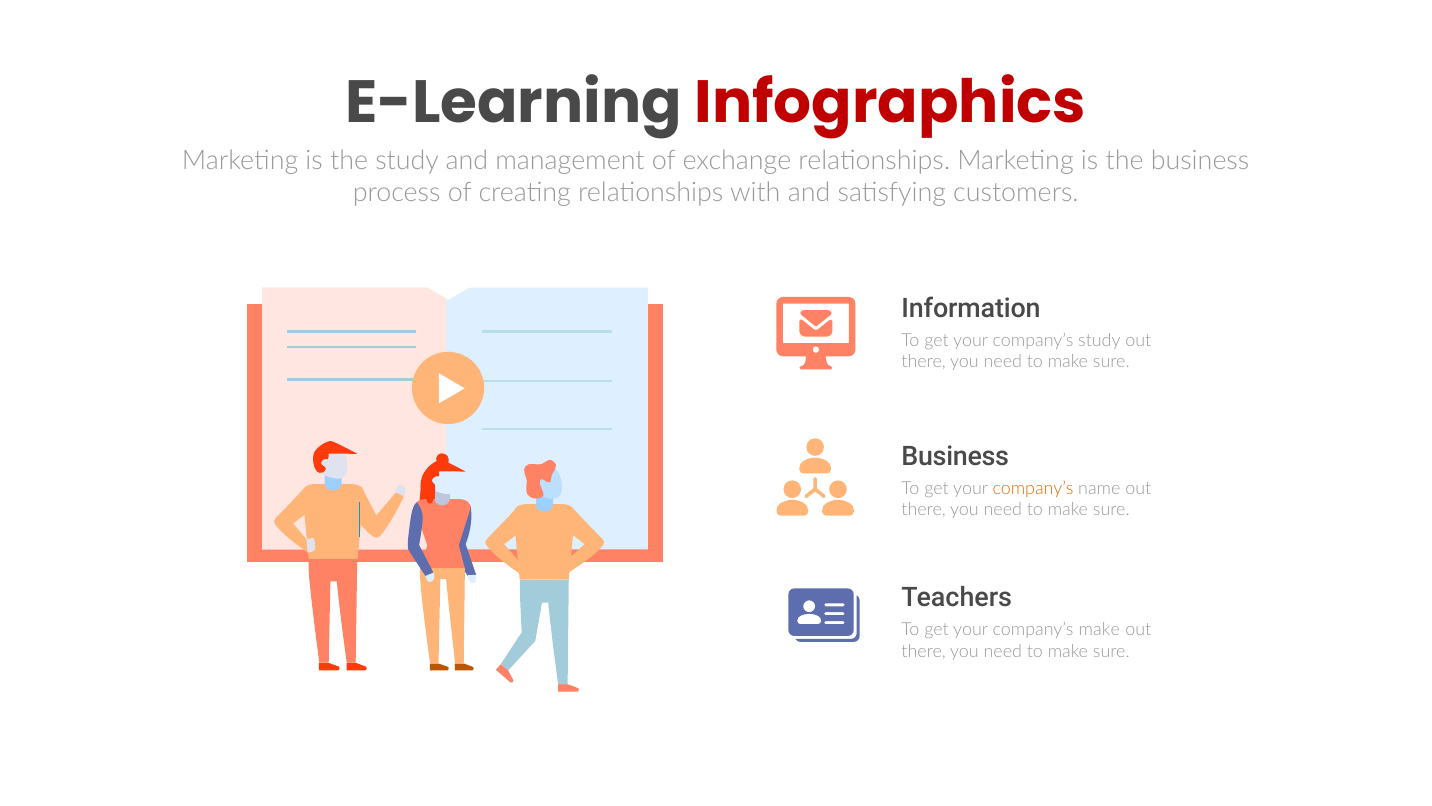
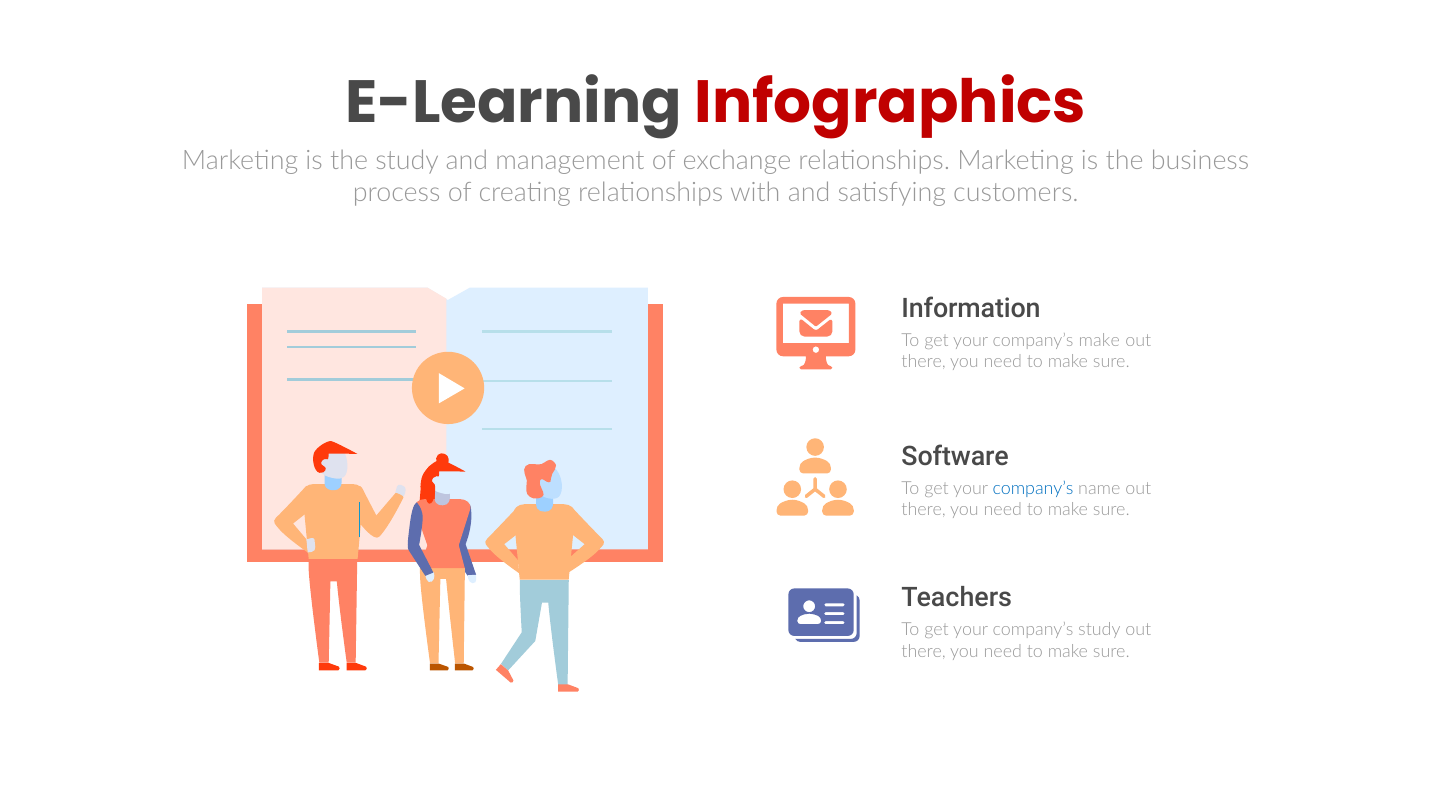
company’s study: study -> make (1099, 340)
Business: Business -> Software (955, 456)
company’s colour: orange -> blue (1033, 488)
company’s make: make -> study (1099, 630)
